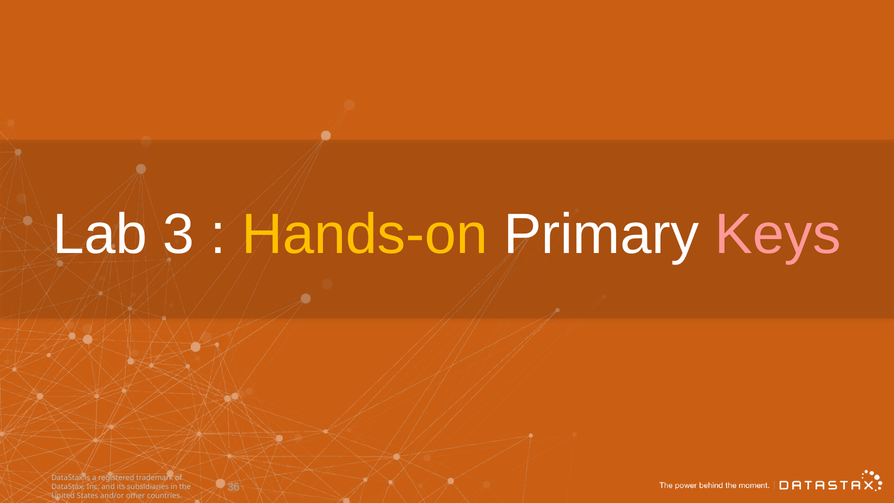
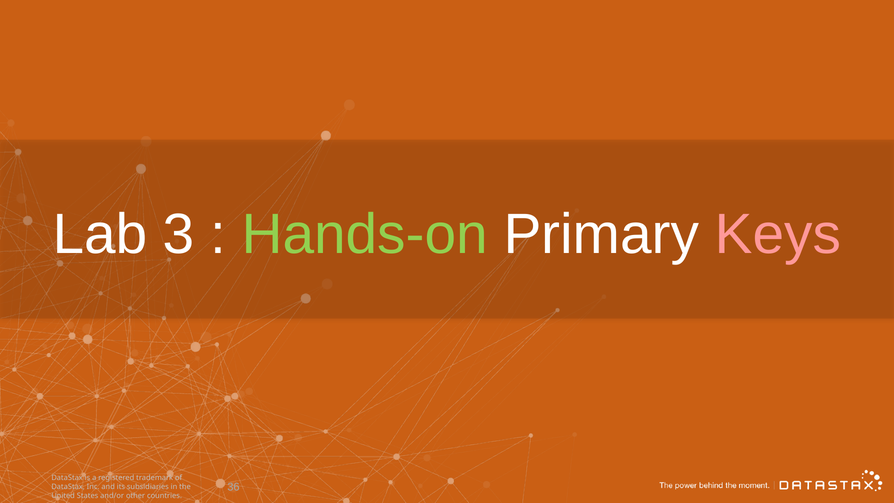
Hands-on colour: yellow -> light green (365, 234)
